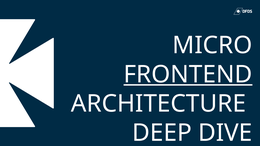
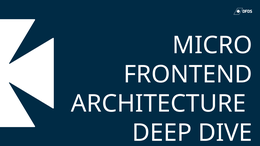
FRONTEND underline: present -> none (188, 75)
